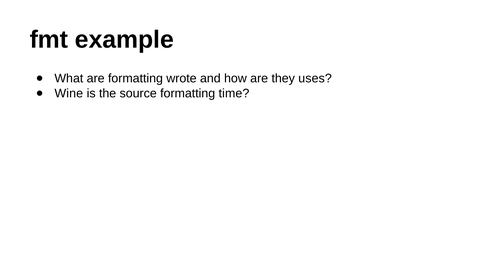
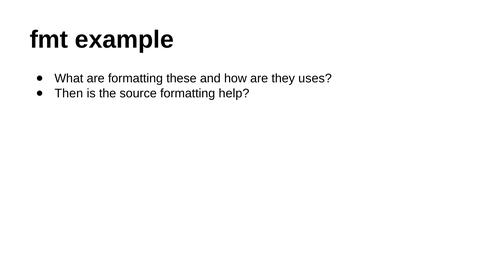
wrote: wrote -> these (181, 78)
Wine: Wine -> Then (69, 93)
time: time -> help (234, 93)
